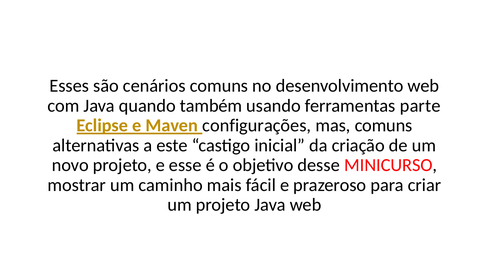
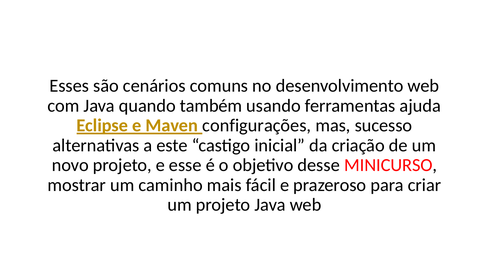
parte: parte -> ajuda (420, 106)
mas comuns: comuns -> sucesso (383, 126)
